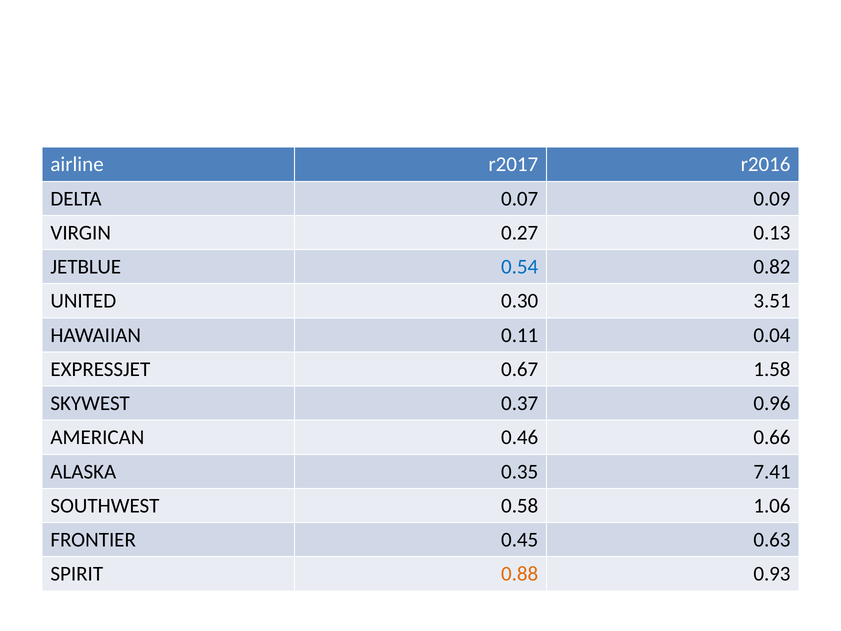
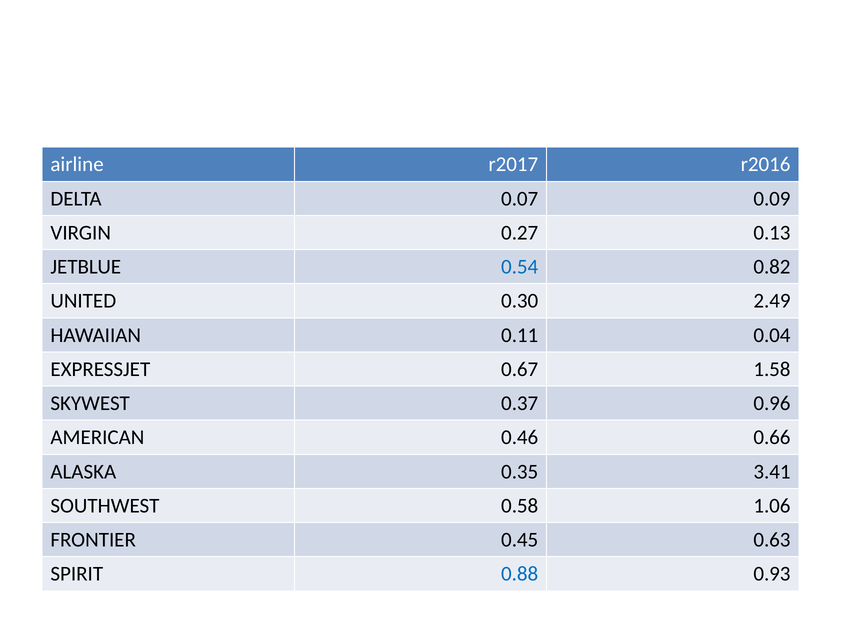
3.51: 3.51 -> 2.49 (772, 301)
7.41: 7.41 -> 3.41 (772, 471)
0.88 colour: orange -> blue (520, 574)
